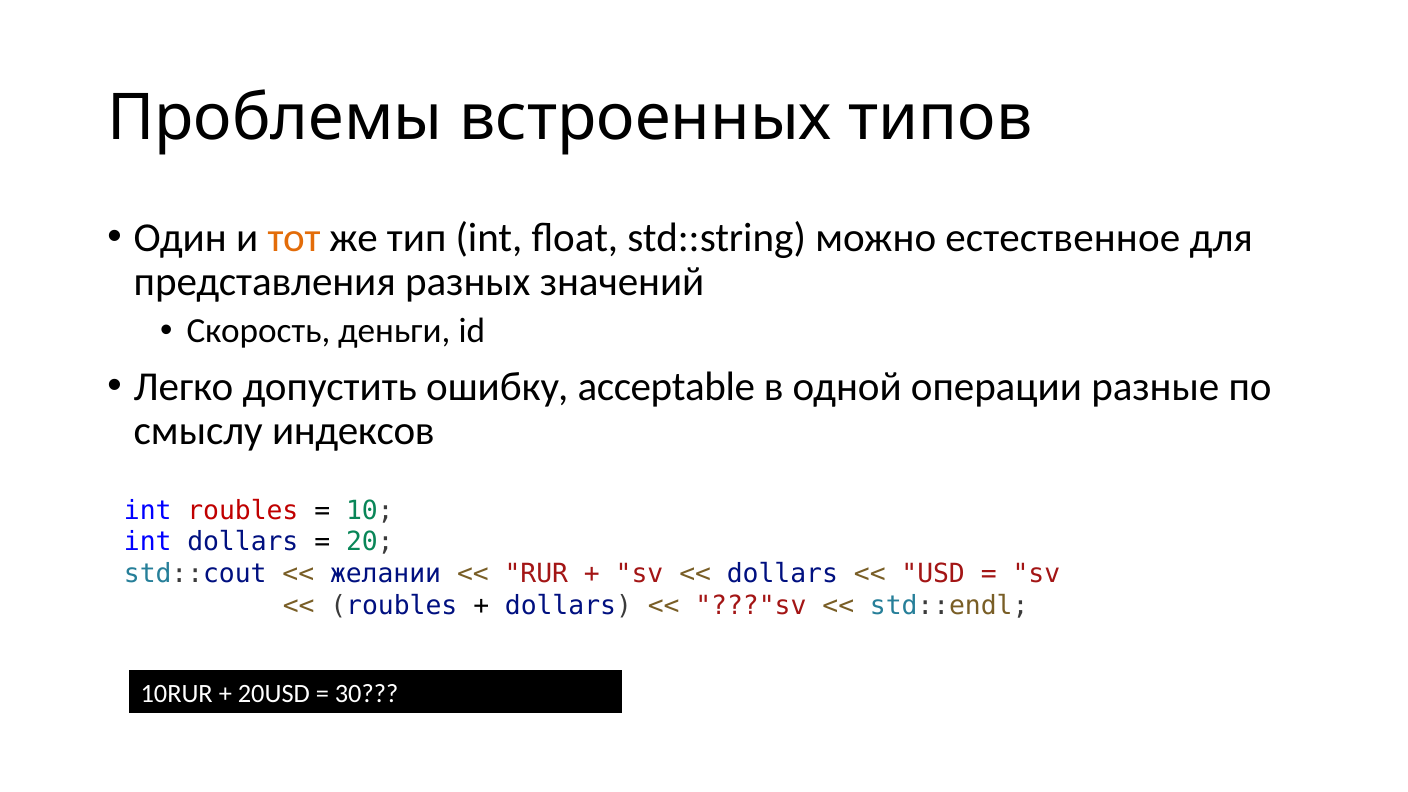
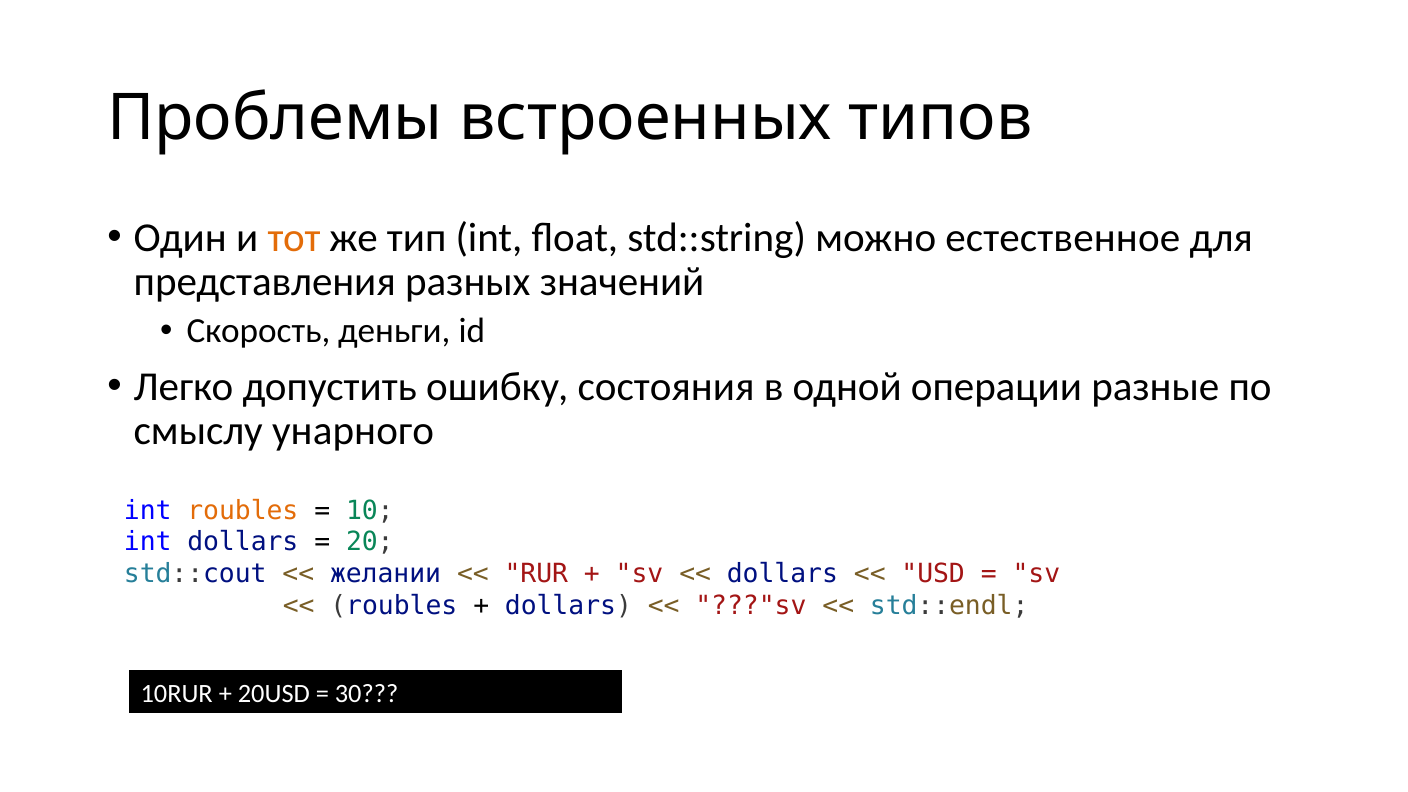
acceptable: acceptable -> состояния (666, 387)
индексов: индексов -> унарного (353, 431)
roubles colour: red -> orange (243, 510)
